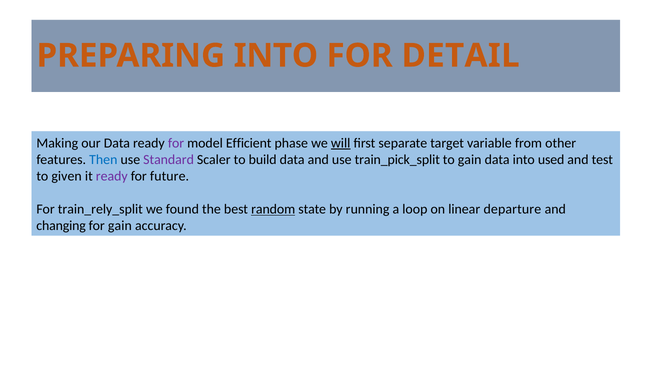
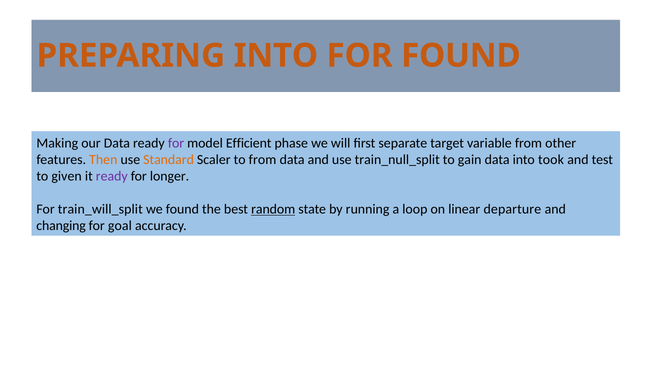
FOR DETAIL: DETAIL -> FOUND (461, 56)
will underline: present -> none (341, 143)
Then colour: blue -> orange (103, 160)
Standard colour: purple -> orange (169, 160)
to build: build -> from (263, 160)
train_pick_split: train_pick_split -> train_null_split (397, 160)
used: used -> took (551, 160)
future: future -> longer (170, 176)
train_rely_split: train_rely_split -> train_will_split (100, 210)
for gain: gain -> goal (120, 226)
